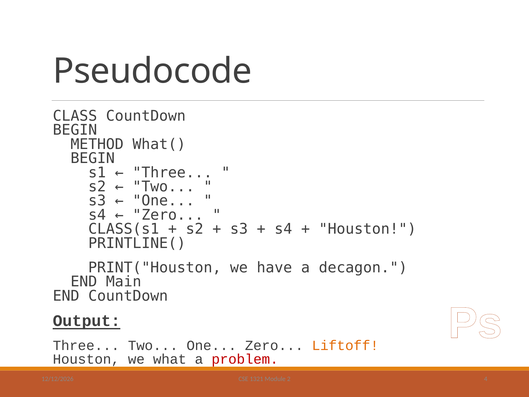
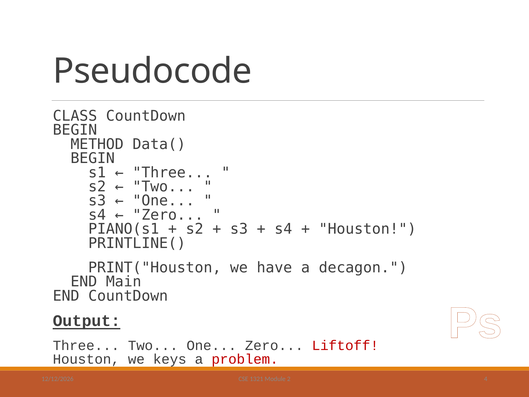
What(: What( -> Data( (159, 144)
CLASS(s1: CLASS(s1 -> PIANO(s1 (124, 229)
Liftoff colour: orange -> red (345, 345)
what: what -> keys (170, 359)
